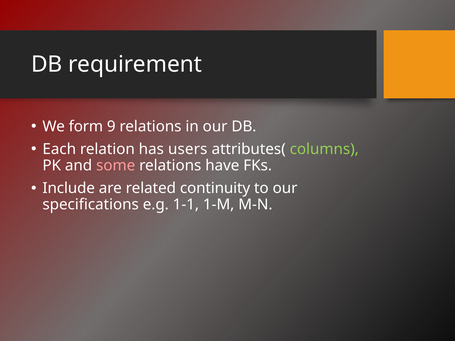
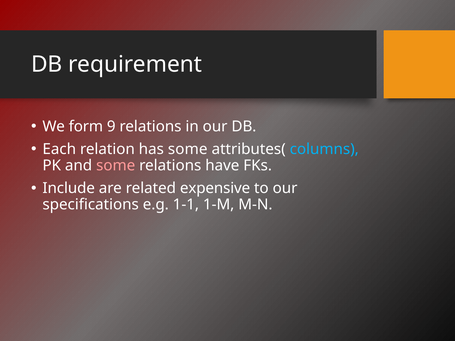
has users: users -> some (188, 149)
columns colour: light green -> light blue (324, 149)
continuity: continuity -> expensive (215, 188)
